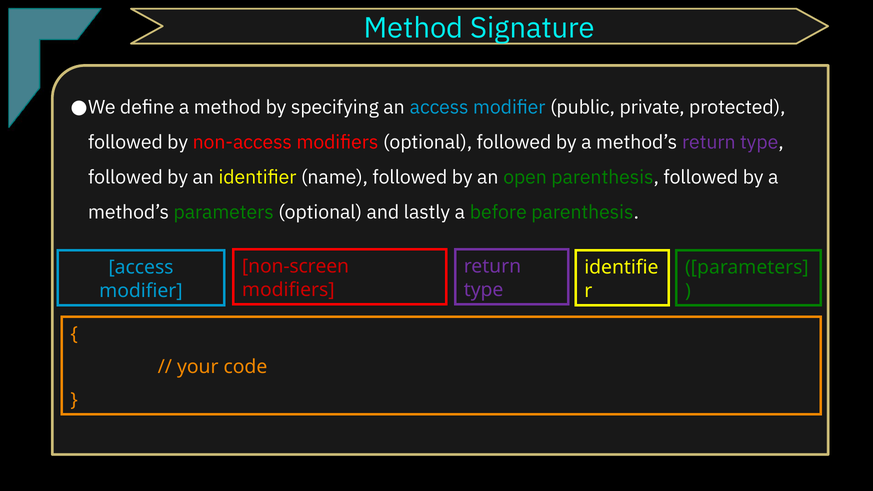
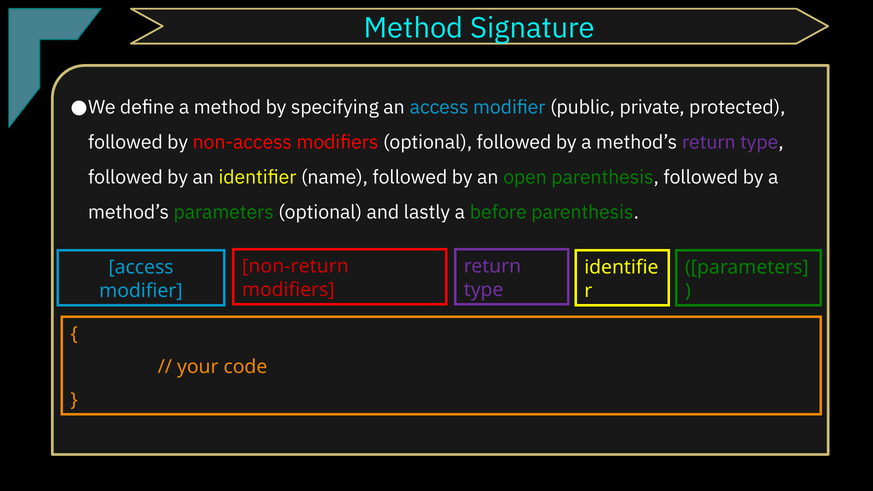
non-screen: non-screen -> non-return (295, 267)
